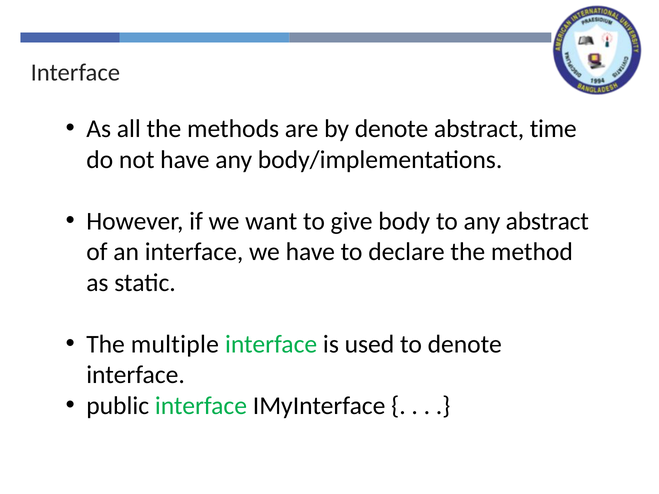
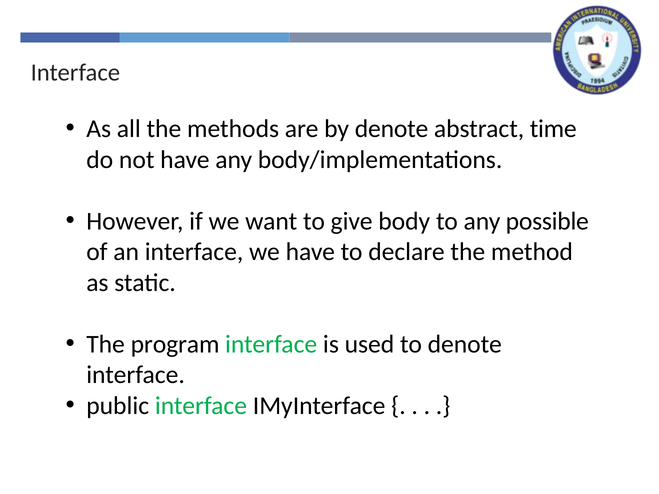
any abstract: abstract -> possible (547, 221)
multiple: multiple -> program (175, 344)
